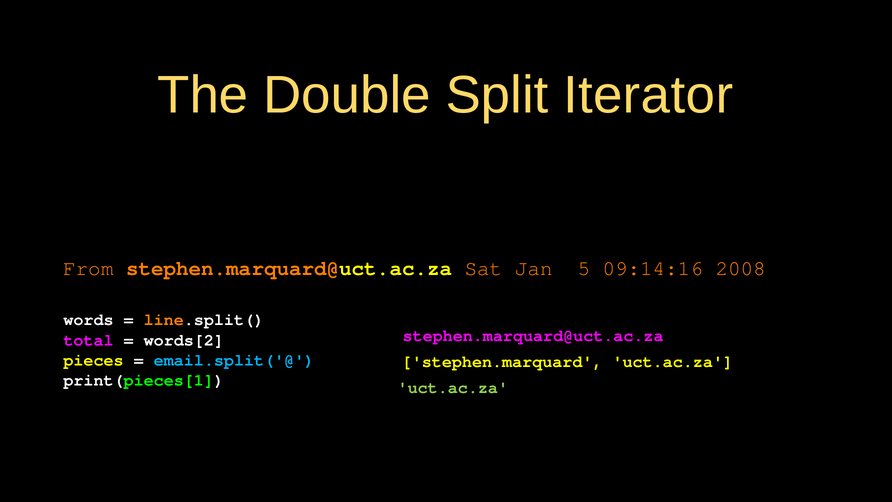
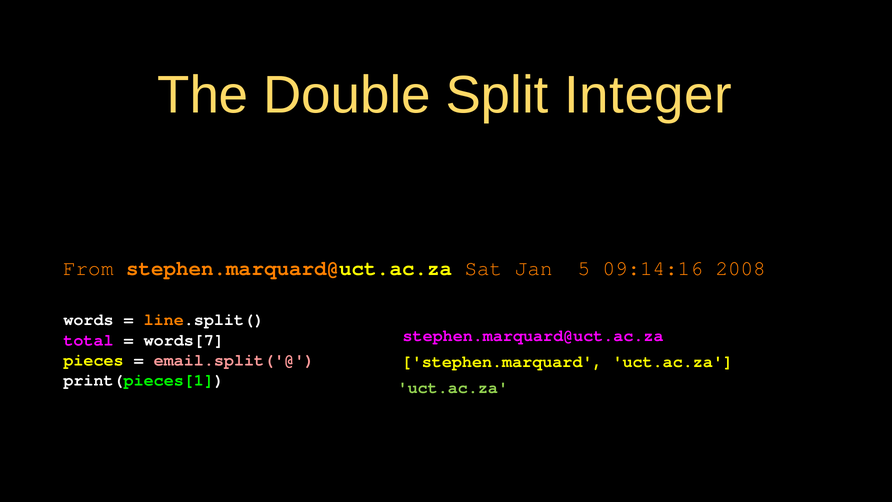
Iterator: Iterator -> Integer (648, 95)
words[2: words[2 -> words[7 (184, 340)
email.split('@ colour: light blue -> pink (234, 360)
